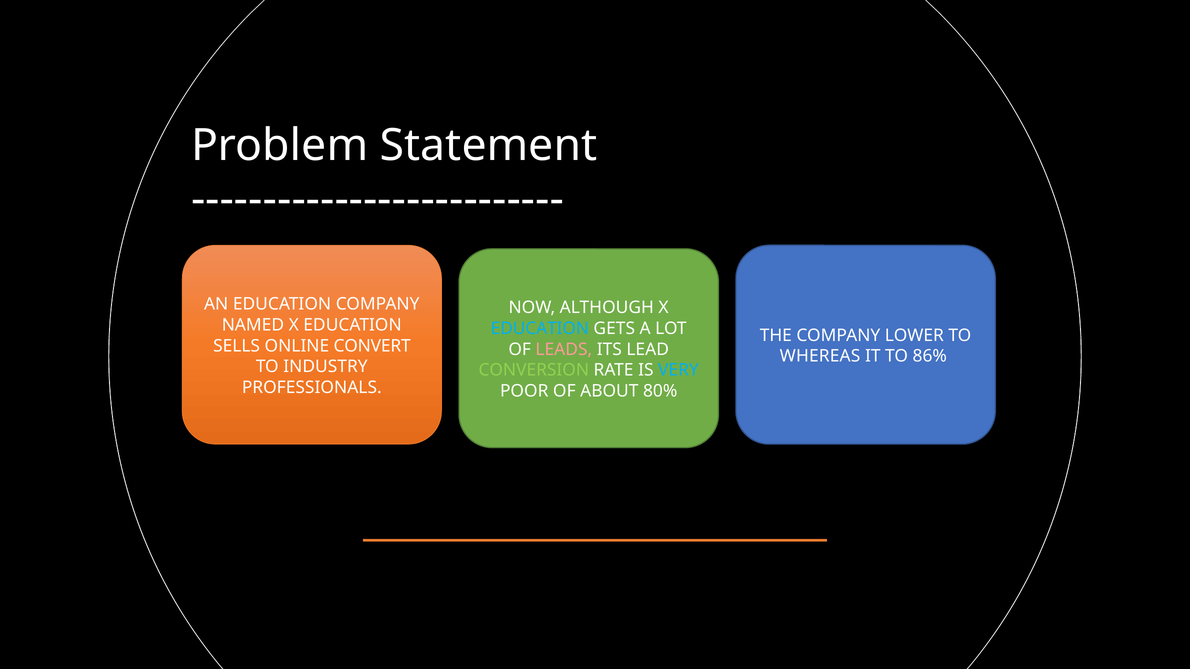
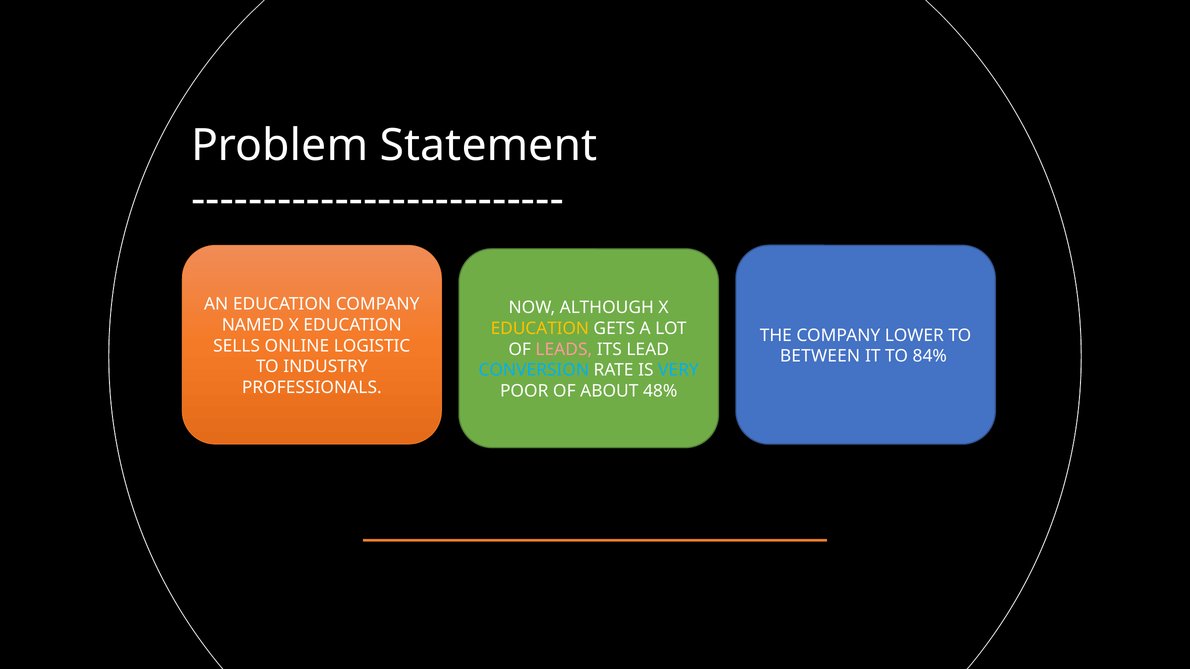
EDUCATION colour: light blue -> yellow (540, 329)
CONVERT: CONVERT -> LOGISTIC (372, 346)
WHEREAS: WHEREAS -> BETWEEN (820, 356)
86%: 86% -> 84% (930, 356)
CONVERSION colour: light green -> light blue (534, 370)
80%: 80% -> 48% (660, 391)
